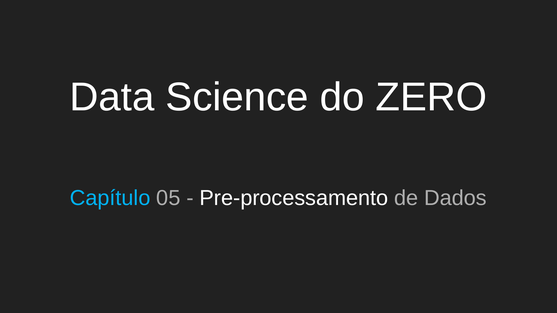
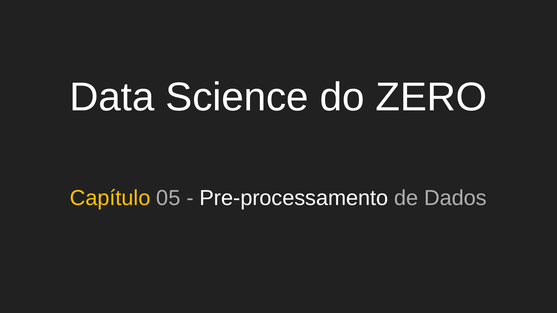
Capítulo colour: light blue -> yellow (110, 198)
